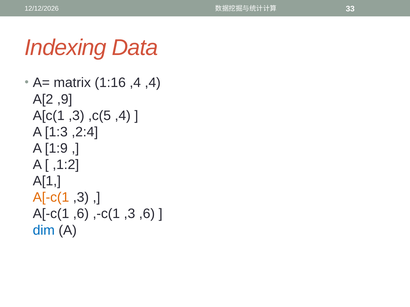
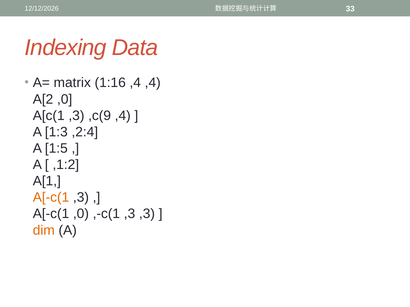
A[2 ,9: ,9 -> ,0 (65, 99)
,c(5: ,c(5 -> ,c(9 (100, 116)
1:9: 1:9 -> 1:5 (56, 149)
A[-c(1 ,6: ,6 -> ,0 (81, 214)
,3 ,6: ,6 -> ,3 (147, 214)
dim colour: blue -> orange (44, 231)
